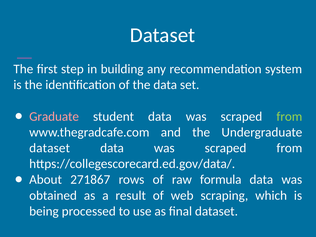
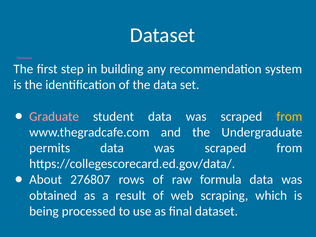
from colour: light green -> yellow (289, 116)
dataset: dataset -> permits (50, 148)
271867: 271867 -> 276807 (90, 180)
